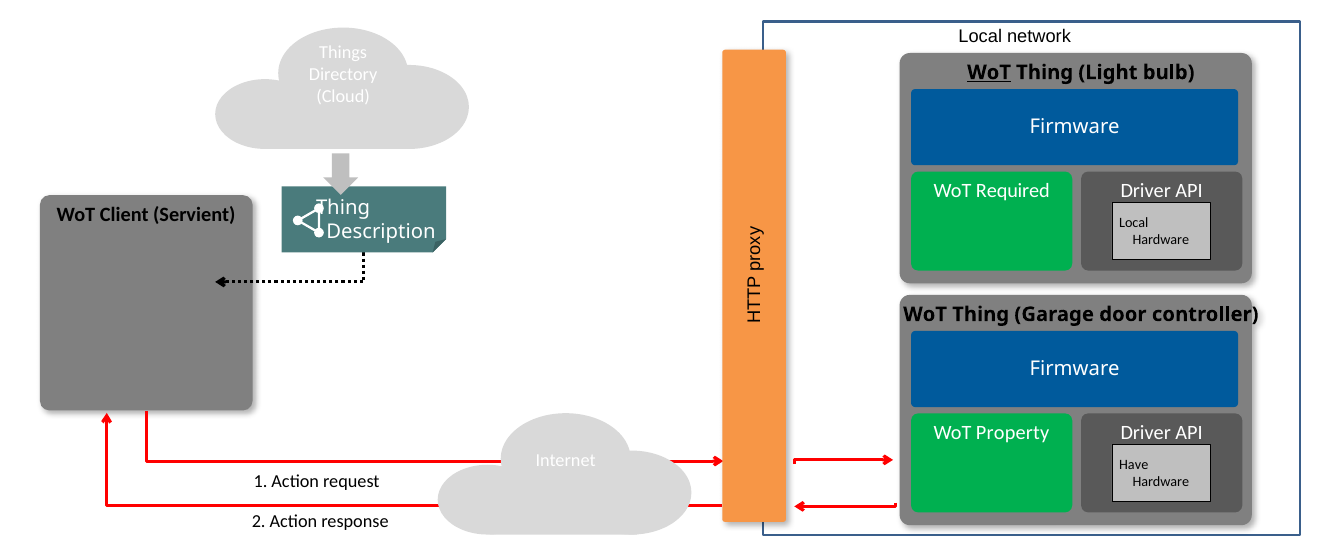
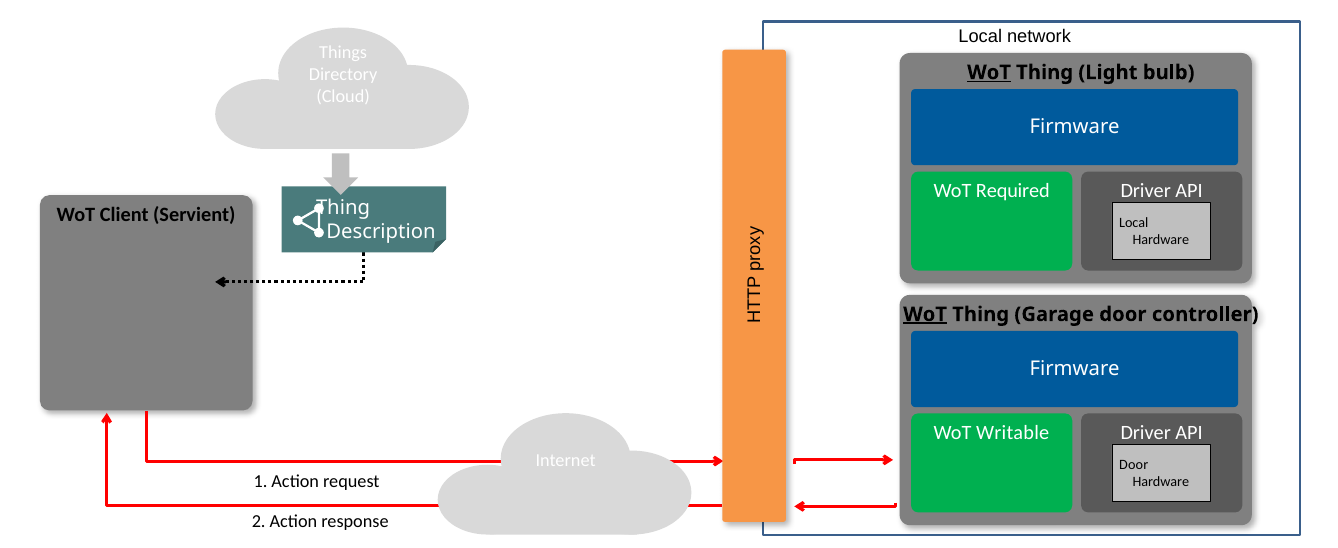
WoT underline: none -> present (925, 314)
Property: Property -> Writable (1013, 432)
Have: Have -> Door (1134, 464)
